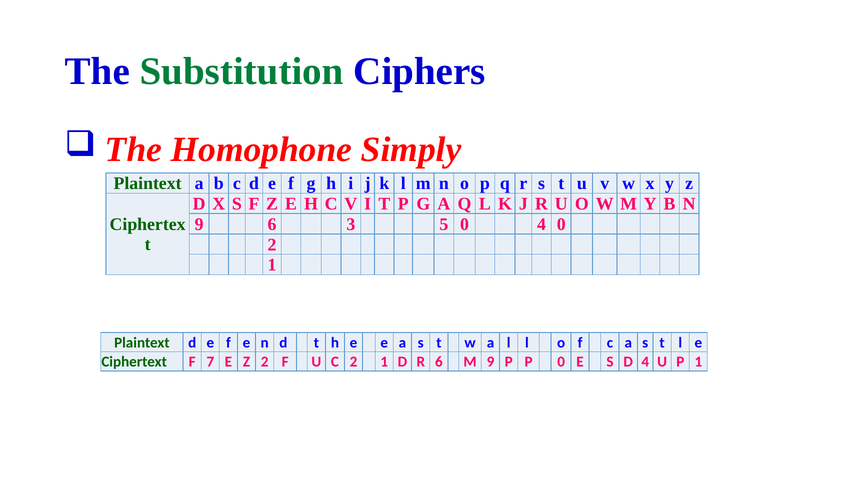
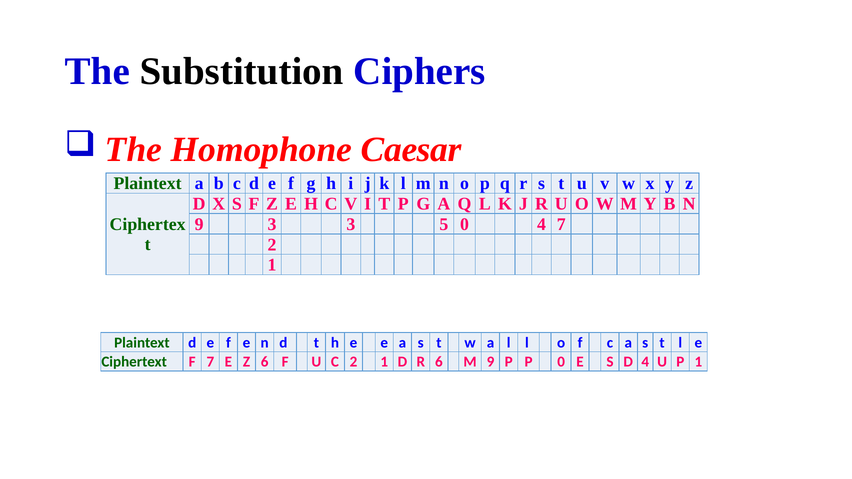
Substitution colour: green -> black (242, 72)
Simply: Simply -> Caesar (411, 150)
9 6: 6 -> 3 (272, 224)
4 0: 0 -> 7 (561, 224)
Z 2: 2 -> 6 (265, 362)
